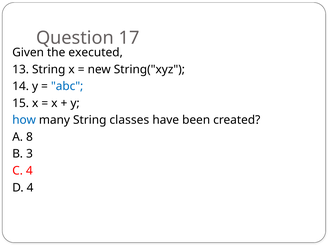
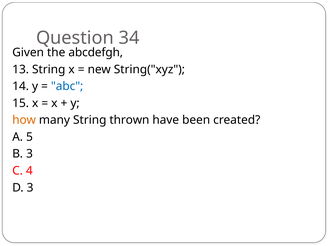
17: 17 -> 34 (129, 38)
executed: executed -> abcdefgh (96, 52)
how colour: blue -> orange (24, 120)
classes: classes -> thrown (129, 120)
8: 8 -> 5 (29, 137)
D 4: 4 -> 3 (30, 188)
